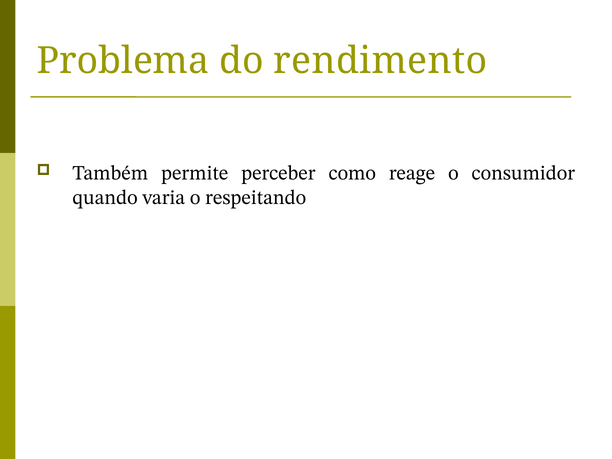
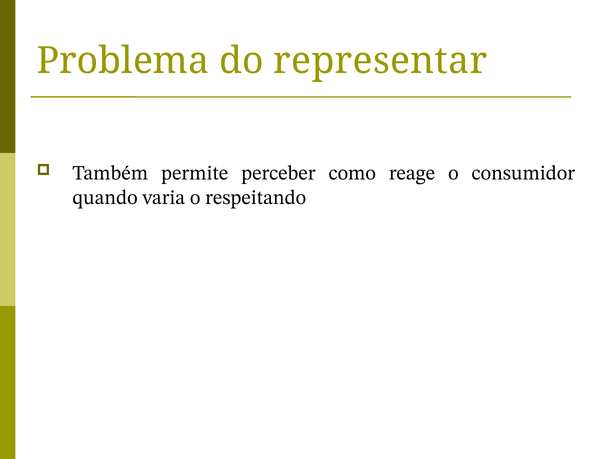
rendimento: rendimento -> representar (380, 61)
